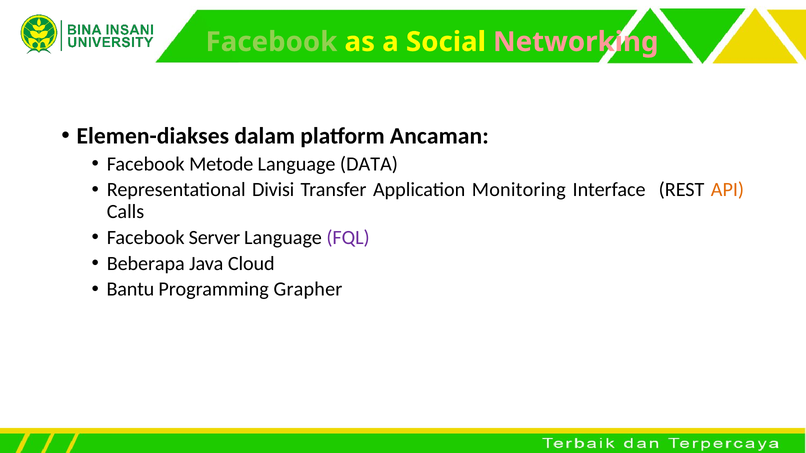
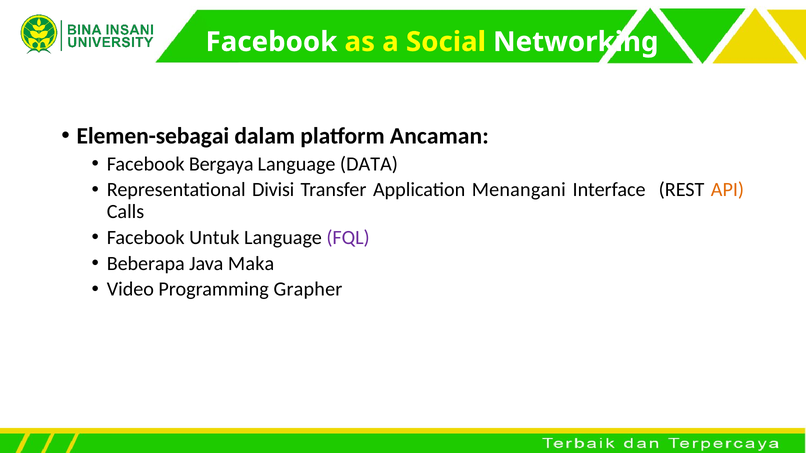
Facebook colour: light green -> white (271, 42)
Networking colour: pink -> white (576, 42)
Elemen-diakses: Elemen-diakses -> Elemen-sebagai (153, 136)
Metode: Metode -> Bergaya (221, 164)
Monitoring: Monitoring -> Menangani (519, 190)
Server: Server -> Untuk (214, 238)
Cloud: Cloud -> Maka (251, 264)
Bantu: Bantu -> Video (130, 290)
